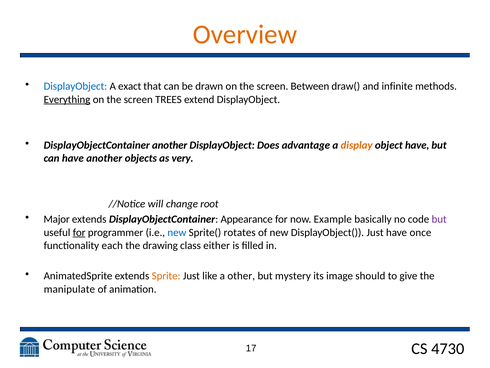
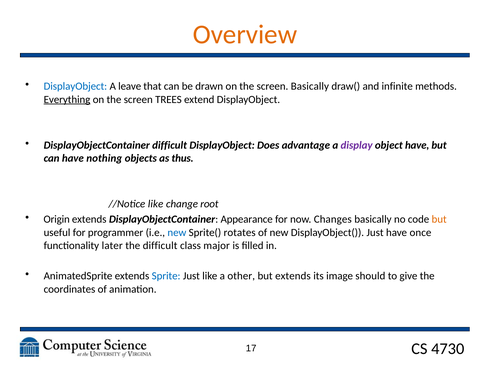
exact: exact -> leave (130, 86)
screen Between: Between -> Basically (310, 86)
DisplayObjectContainer another: another -> difficult (170, 145)
display colour: orange -> purple (357, 145)
have another: another -> nothing (104, 158)
very: very -> thus (183, 158)
//Notice will: will -> like (156, 204)
Major: Major -> Origin (57, 219)
Example: Example -> Changes (333, 219)
but colour: purple -> orange (439, 219)
for underline: present -> none (79, 232)
each: each -> later (112, 245)
the drawing: drawing -> difficult (160, 245)
either: either -> major (217, 245)
Sprite colour: orange -> blue (166, 276)
but mystery: mystery -> extends (293, 276)
manipulate: manipulate -> coordinates (70, 289)
